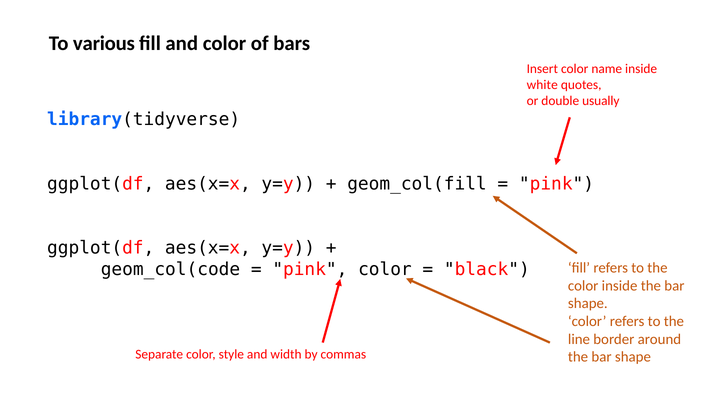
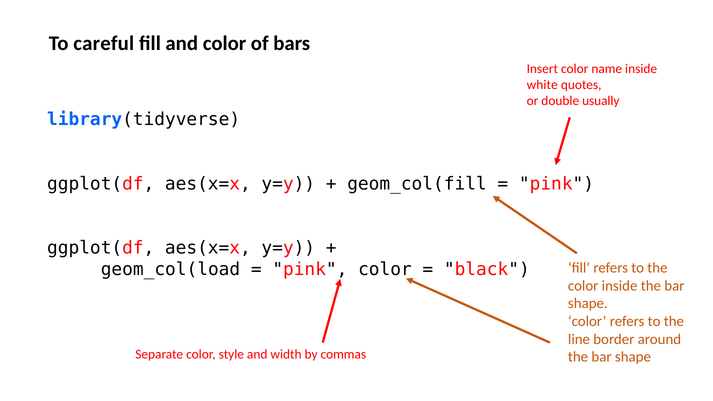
various: various -> careful (104, 43)
geom_col(code: geom_col(code -> geom_col(load (170, 269)
